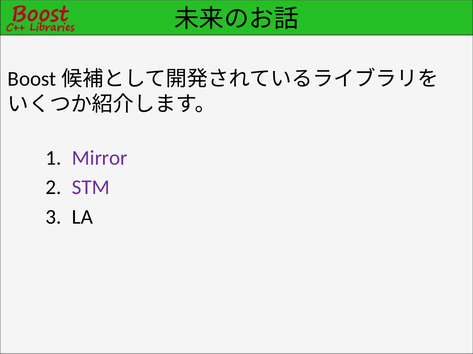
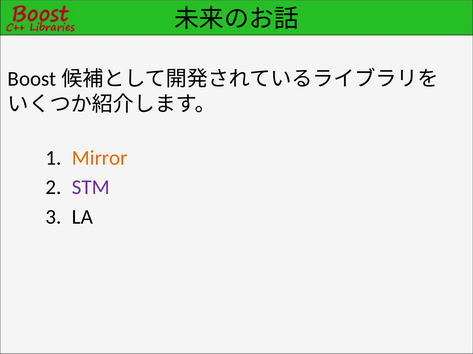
Mirror colour: purple -> orange (100, 158)
